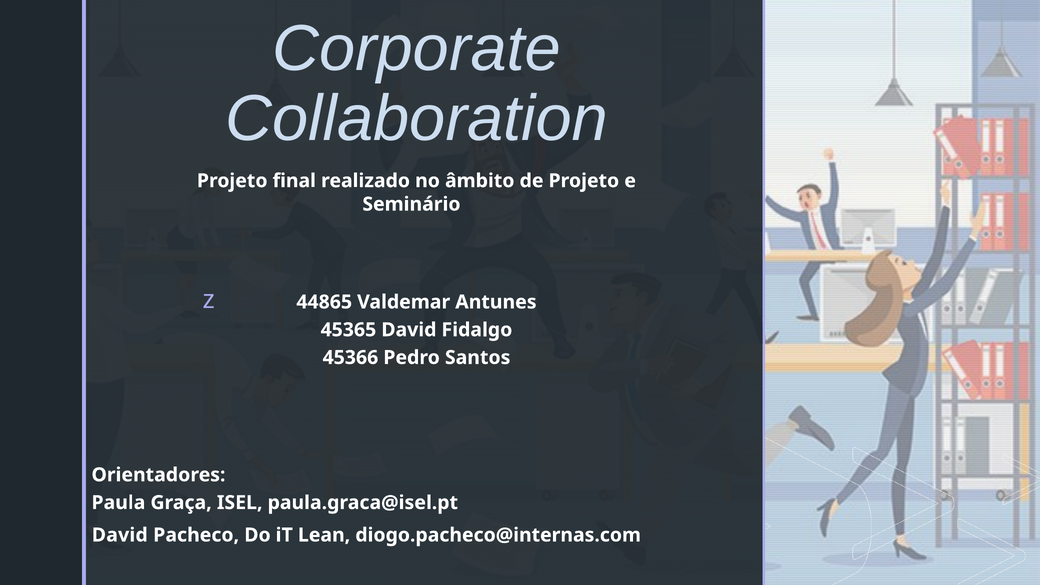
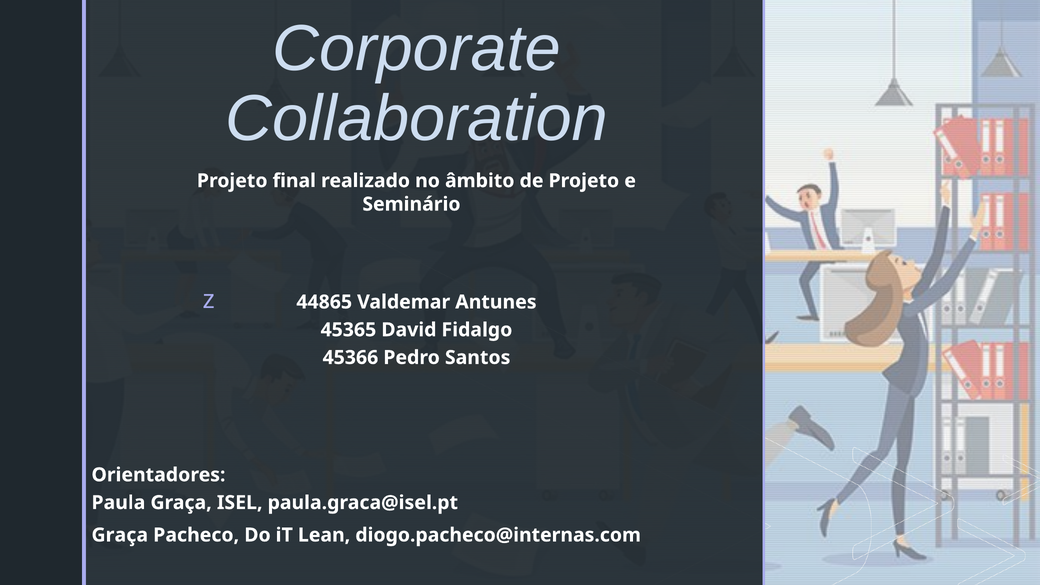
David: David -> Graça (120, 535)
